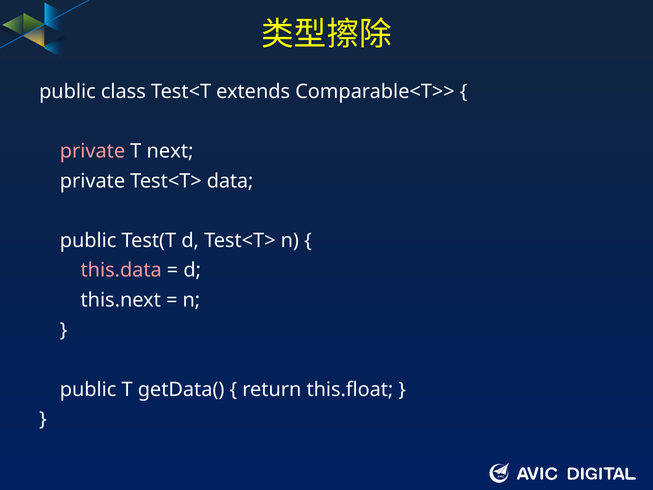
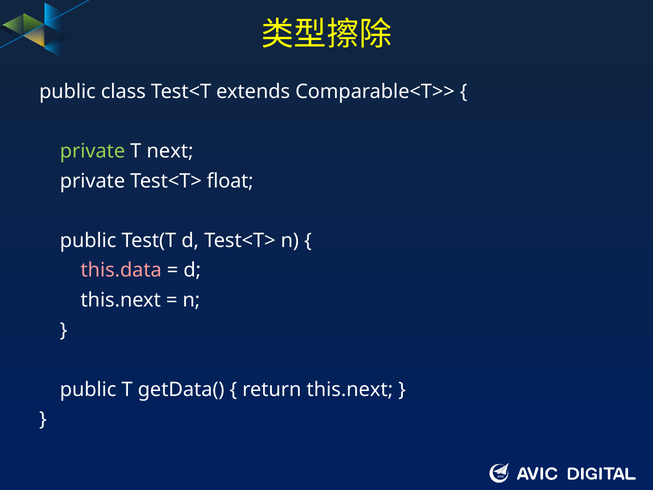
private colour: pink -> light green (93, 151)
data: data -> float (230, 181)
return this.float: this.float -> this.next (350, 389)
